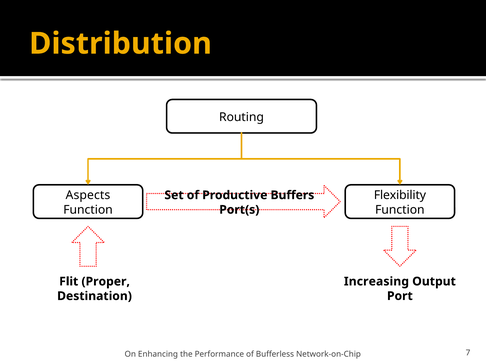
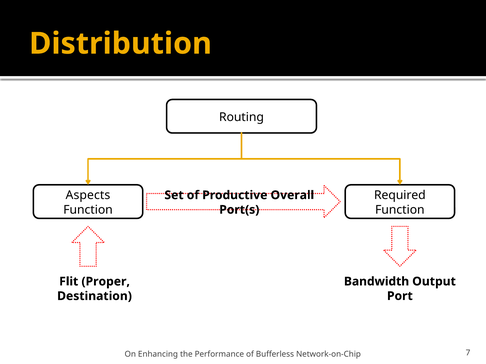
Flexibility: Flexibility -> Required (400, 195)
Buffers: Buffers -> Overall (292, 195)
Increasing: Increasing -> Bandwidth (377, 282)
